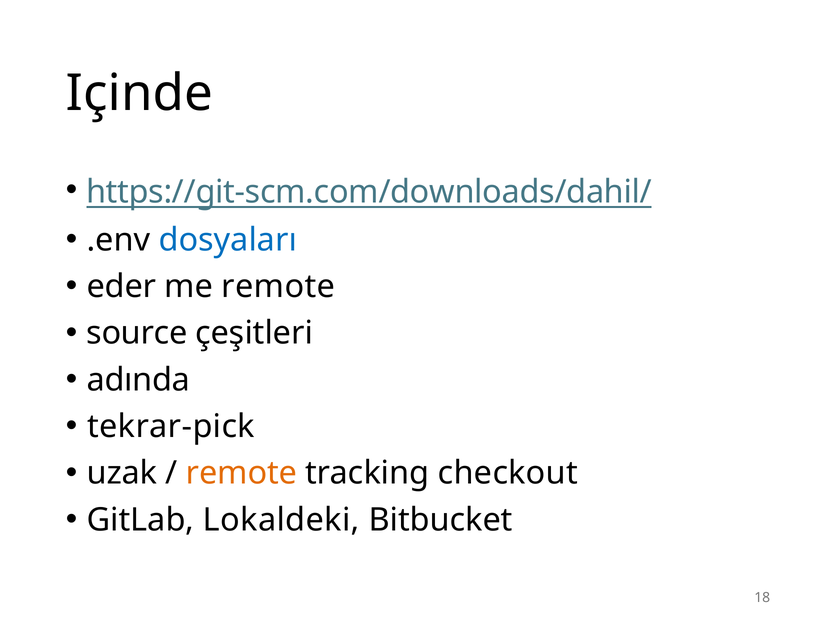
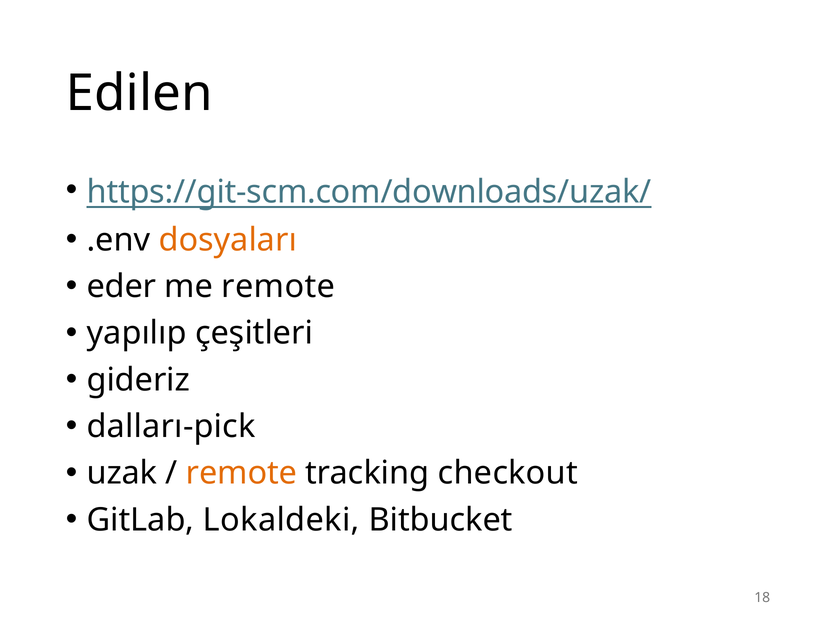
Içinde: Içinde -> Edilen (139, 94)
https://git-scm.com/downloads/dahil/: https://git-scm.com/downloads/dahil/ -> https://git-scm.com/downloads/uzak/ (369, 192)
dosyaları colour: blue -> orange (228, 240)
source: source -> yapılıp (137, 333)
adında: adında -> gideriz (138, 380)
tekrar-pick: tekrar-pick -> dalları-pick (171, 426)
